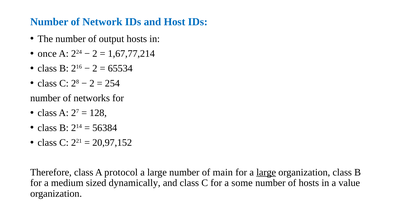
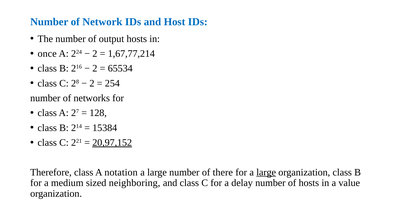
56384: 56384 -> 15384 (105, 128)
20,97,152 underline: none -> present (112, 142)
protocol: protocol -> notation (121, 172)
main: main -> there (223, 172)
dynamically: dynamically -> neighboring (135, 183)
some: some -> delay (242, 183)
